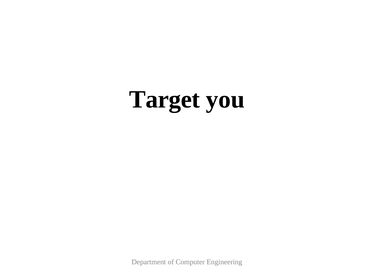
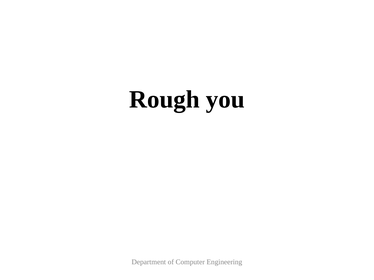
Target: Target -> Rough (164, 100)
